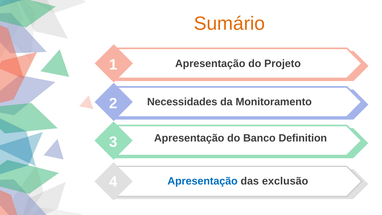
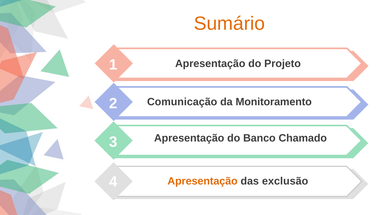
Necessidades: Necessidades -> Comunicação (182, 102)
Definition: Definition -> Chamado (303, 138)
Apresentação colour: blue -> orange (203, 181)
